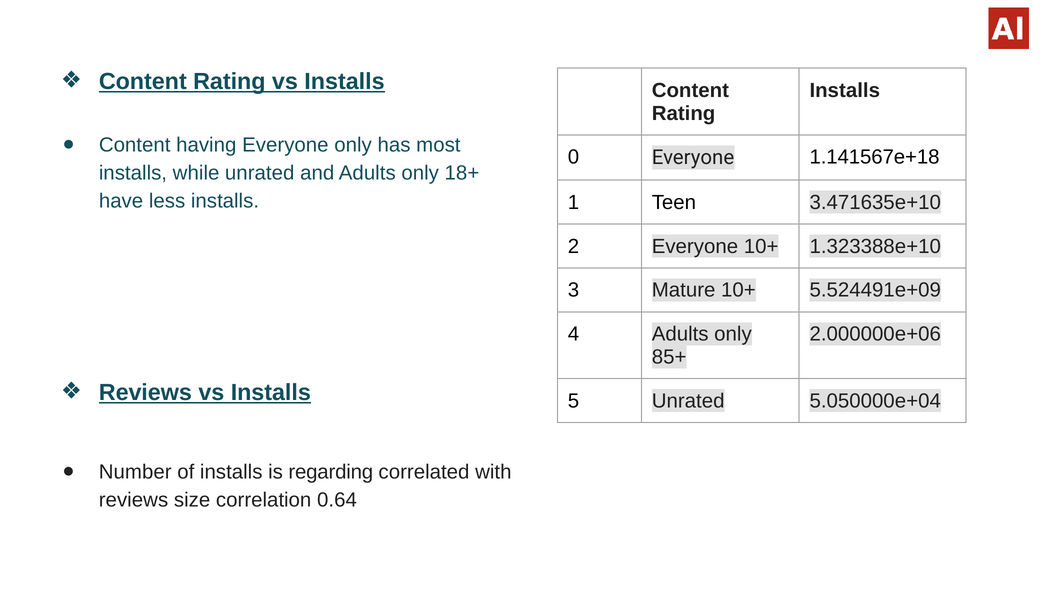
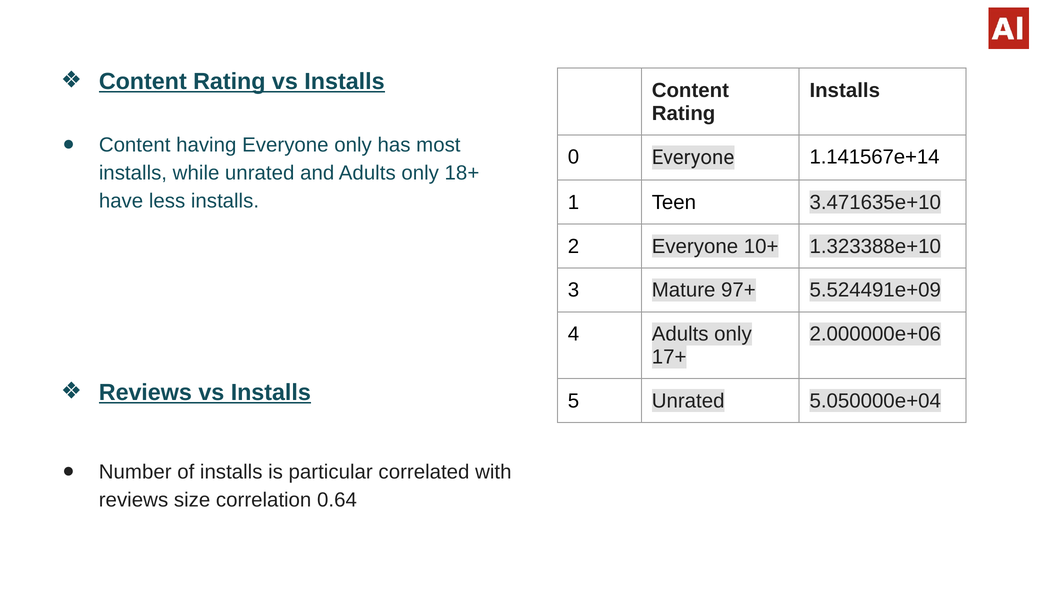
1.141567e+18: 1.141567e+18 -> 1.141567e+14 (875, 157)
Mature 10+: 10+ -> 97+ (738, 290)
85+: 85+ -> 17+ (669, 357)
regarding: regarding -> particular (331, 472)
